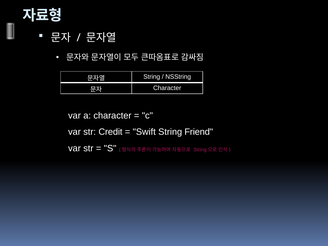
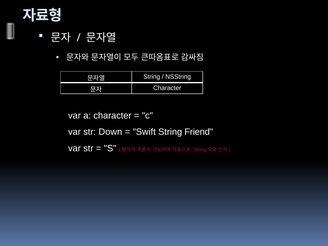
Credit: Credit -> Down (110, 132)
